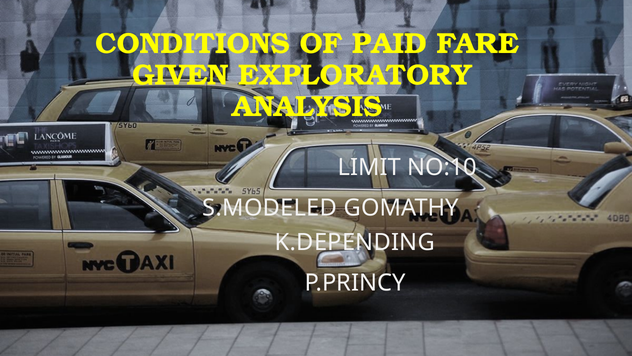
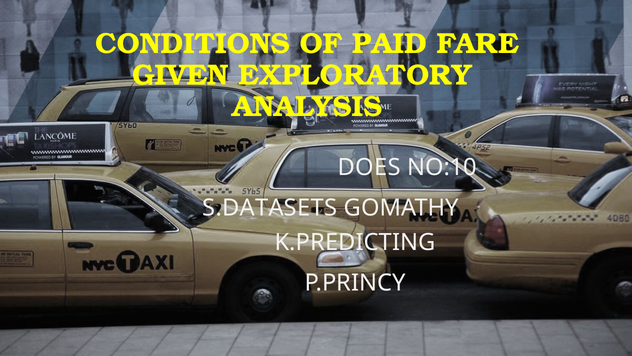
LIMIT: LIMIT -> DOES (369, 167)
S.MODELED: S.MODELED -> S.DATASETS (270, 208)
K.DEPENDING: K.DEPENDING -> K.PREDICTING (355, 242)
